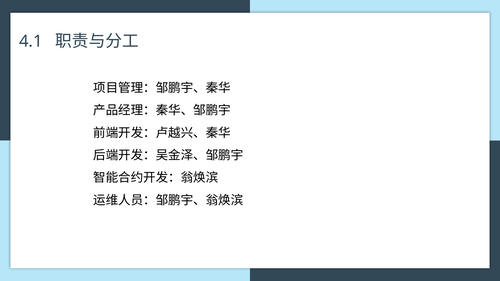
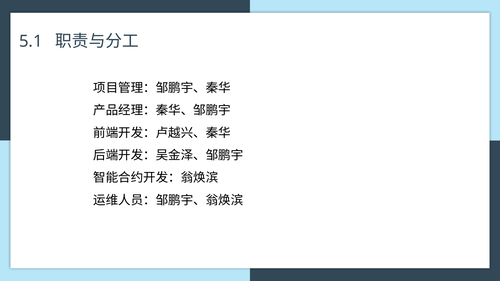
4.1: 4.1 -> 5.1 (31, 41)
